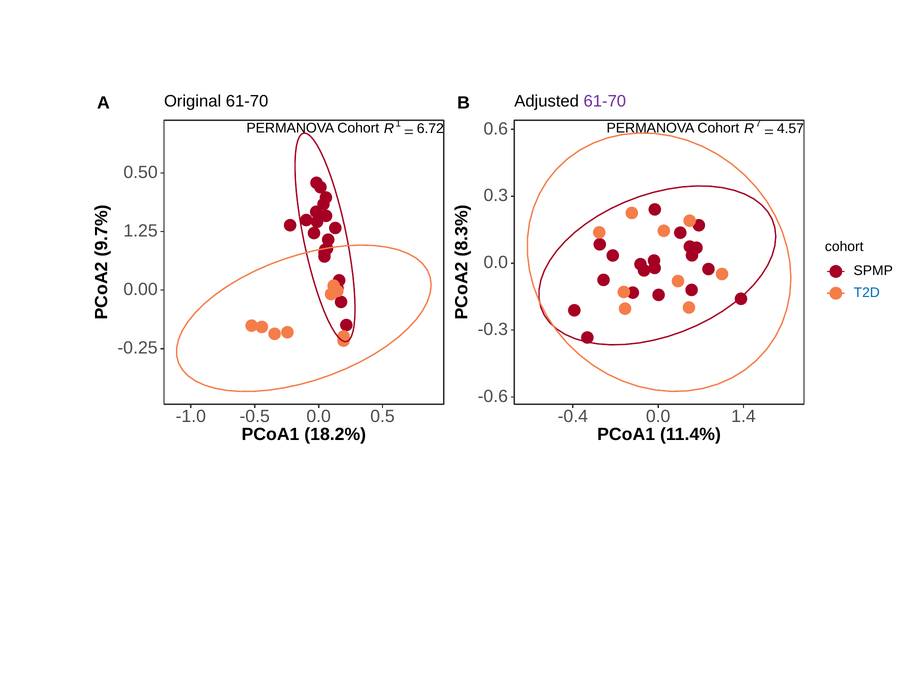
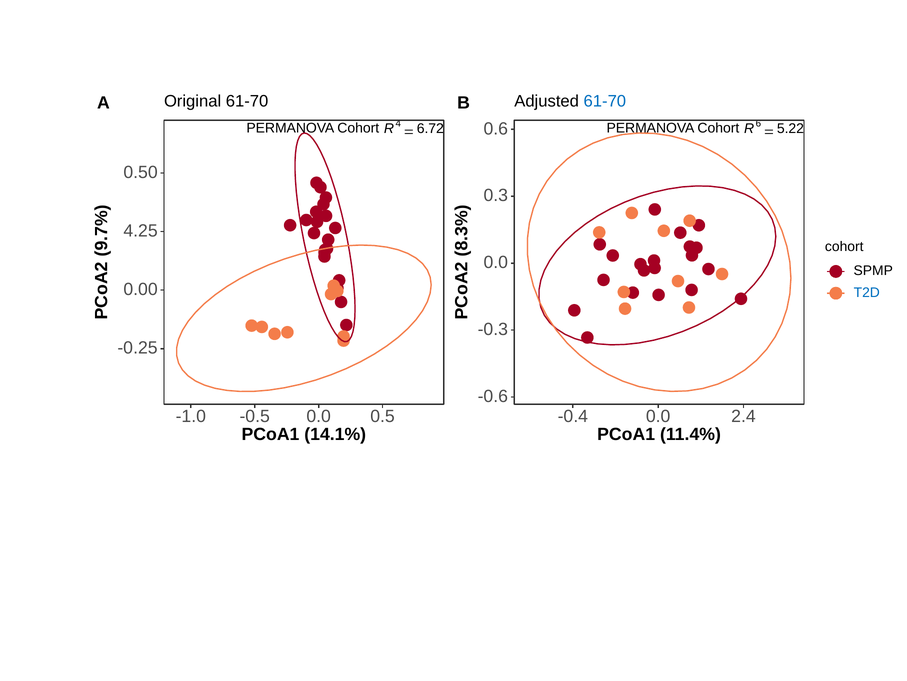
61-70 colour: purple -> blue (605, 101)
1: 1 -> 4 (398, 123)
R 7: 7 -> 6 (758, 123)
4.57: 4.57 -> 5.22 (790, 128)
1.25: 1.25 -> 4.25 (141, 231)
1.4: 1.4 -> 2.4 (743, 416)
18.2%: 18.2% -> 14.1% (335, 434)
